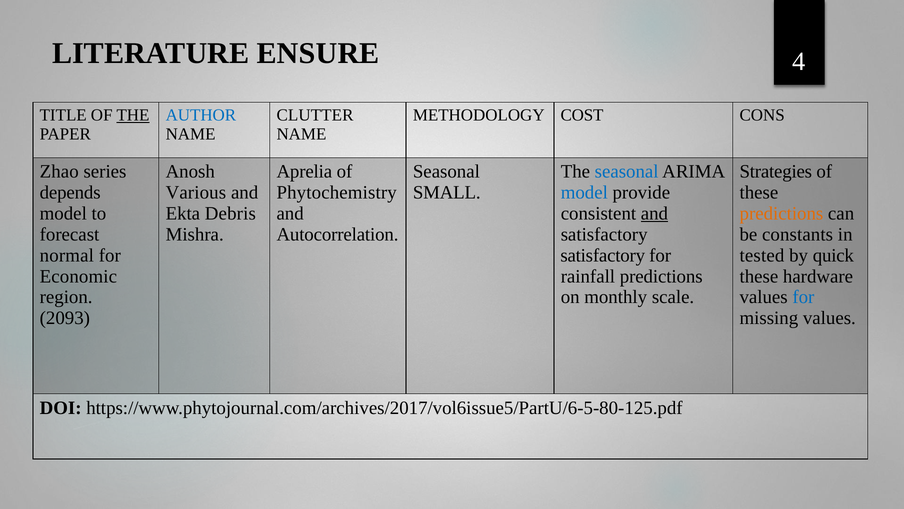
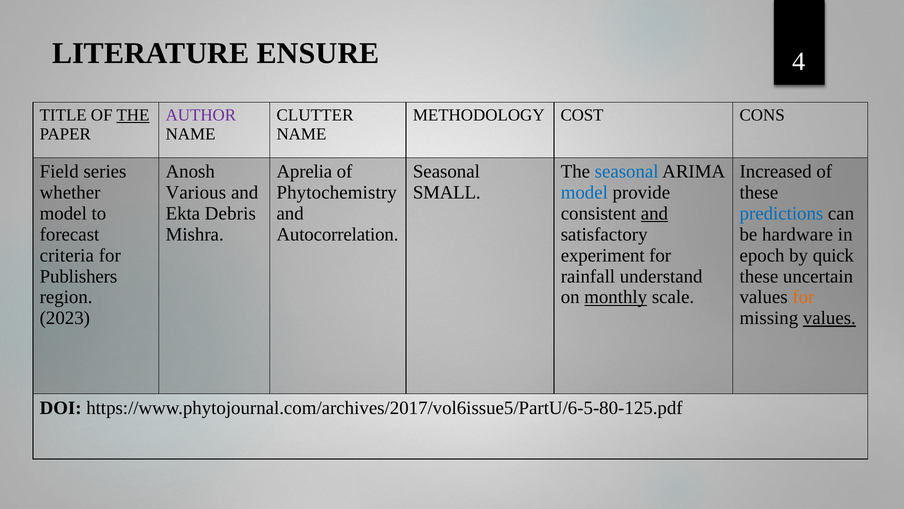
AUTHOR colour: blue -> purple (201, 115)
Zhao: Zhao -> Field (59, 172)
Strategies: Strategies -> Increased (776, 172)
depends: depends -> whether (70, 192)
predictions colour: orange -> blue (781, 213)
constants: constants -> hardware (798, 234)
normal: normal -> criteria (67, 255)
satisfactory: satisfactory -> experiment (603, 255)
tested: tested -> epoch (762, 255)
Economic: Economic -> Publishers (78, 276)
rainfall predictions: predictions -> understand (661, 276)
hardware: hardware -> uncertain (818, 276)
monthly underline: none -> present (616, 297)
for colour: blue -> orange (803, 297)
2093: 2093 -> 2023 (65, 318)
values underline: none -> present (829, 318)
